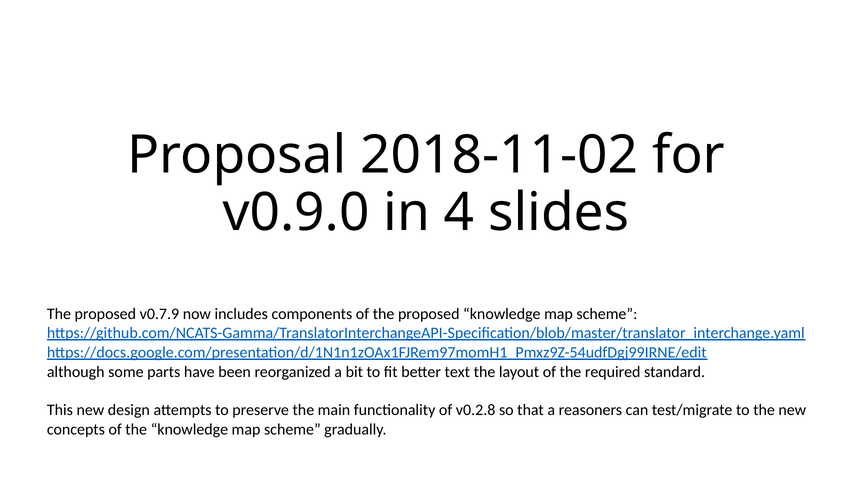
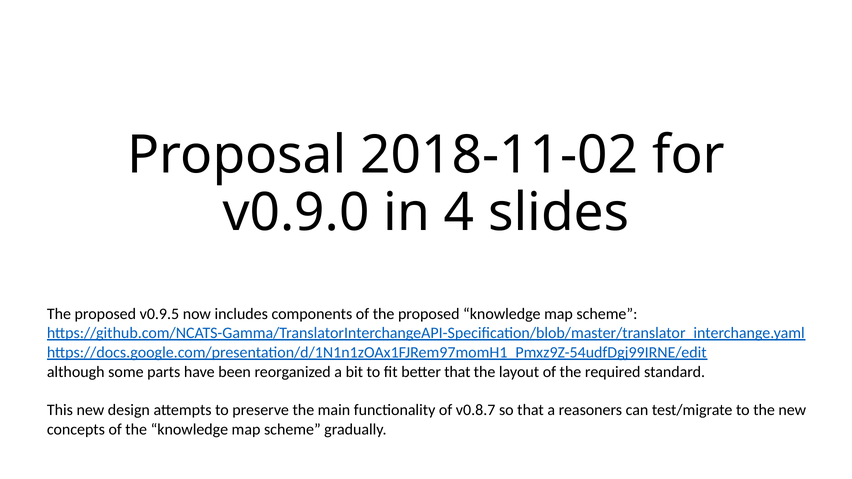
v0.7.9: v0.7.9 -> v0.9.5 (159, 314)
better text: text -> that (457, 372)
v0.2.8: v0.2.8 -> v0.8.7 (476, 410)
